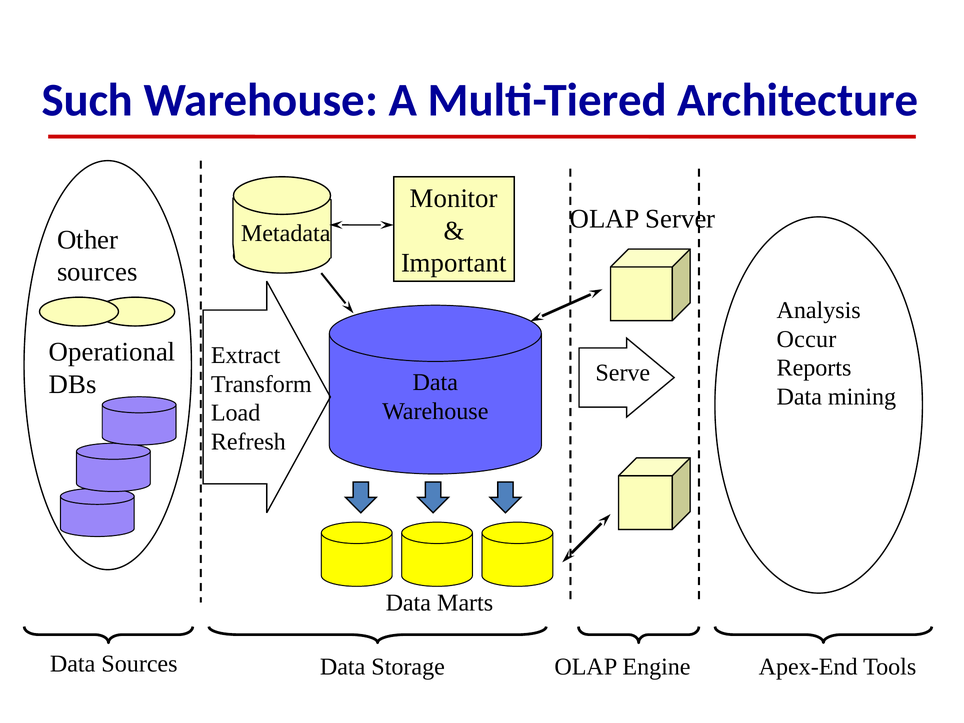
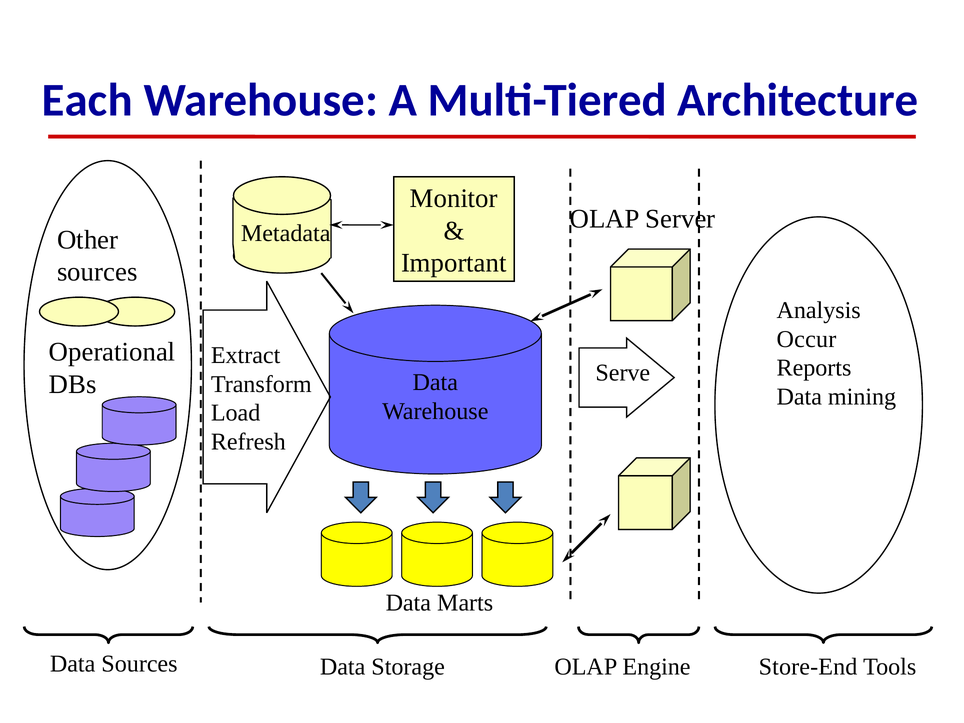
Such: Such -> Each (87, 100)
Apex-End: Apex-End -> Store-End (808, 667)
